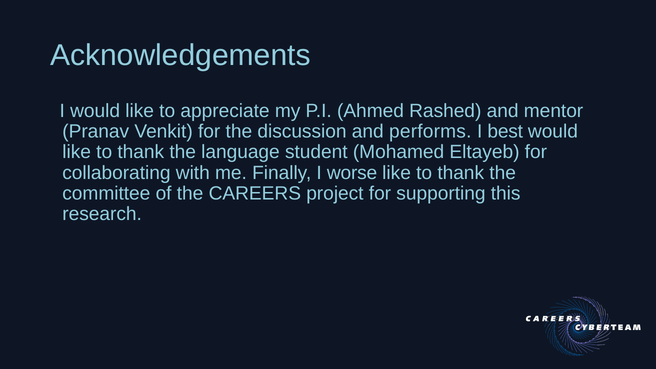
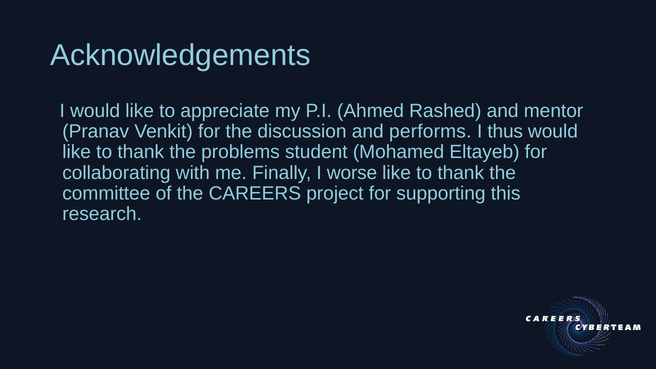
best: best -> thus (505, 132)
language: language -> problems (240, 152)
